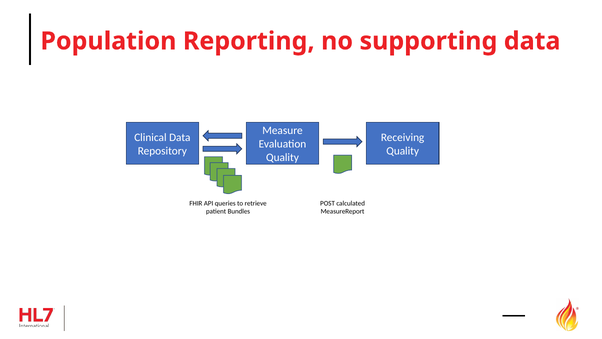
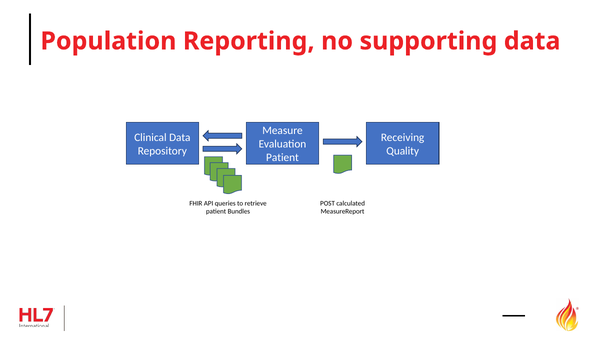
Quality: Quality -> Patient (282, 157)
